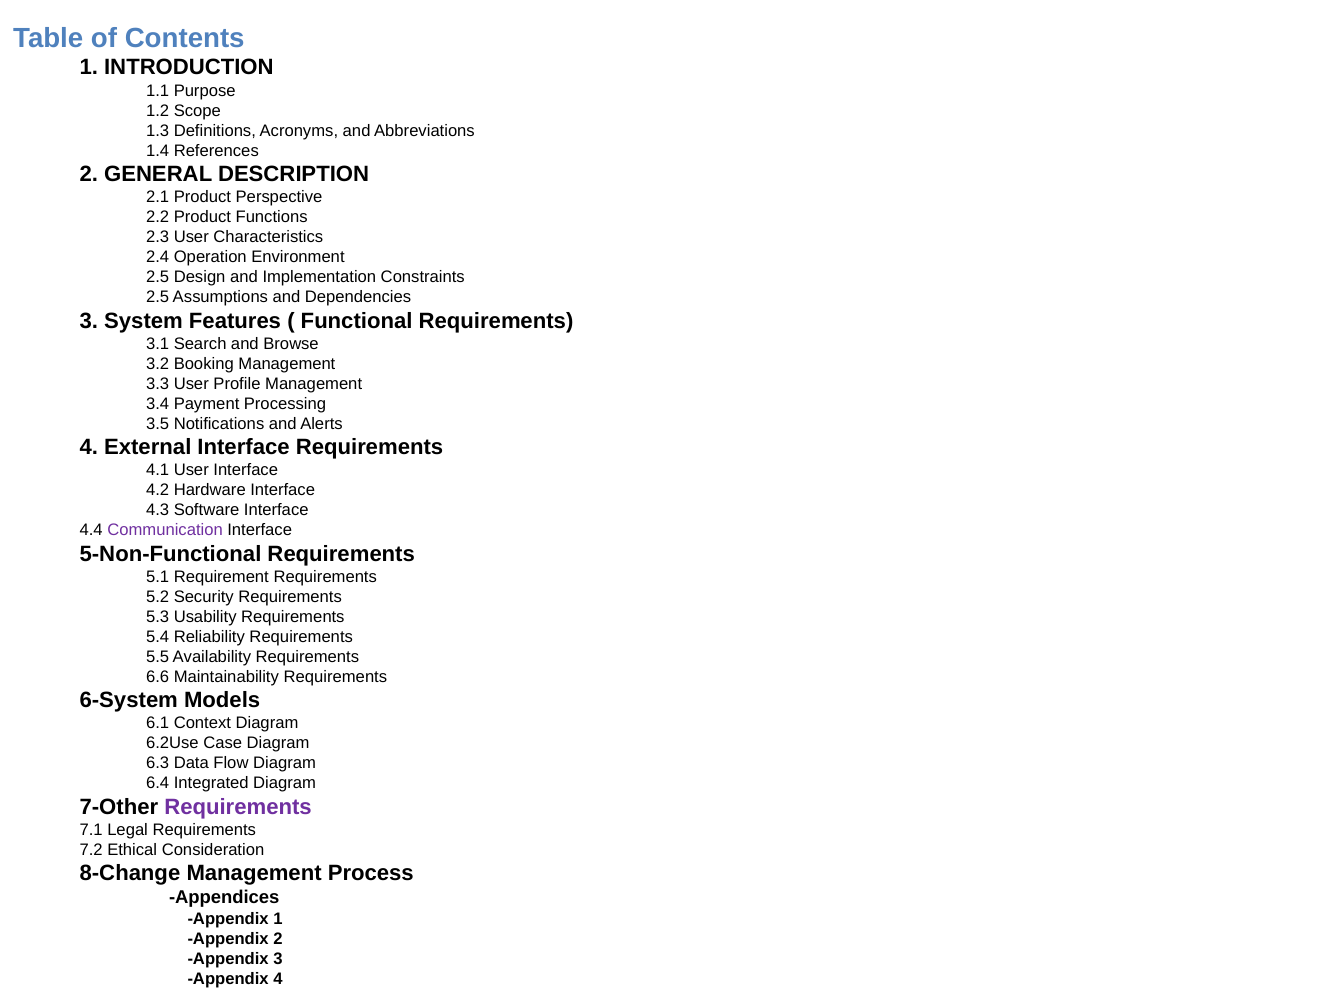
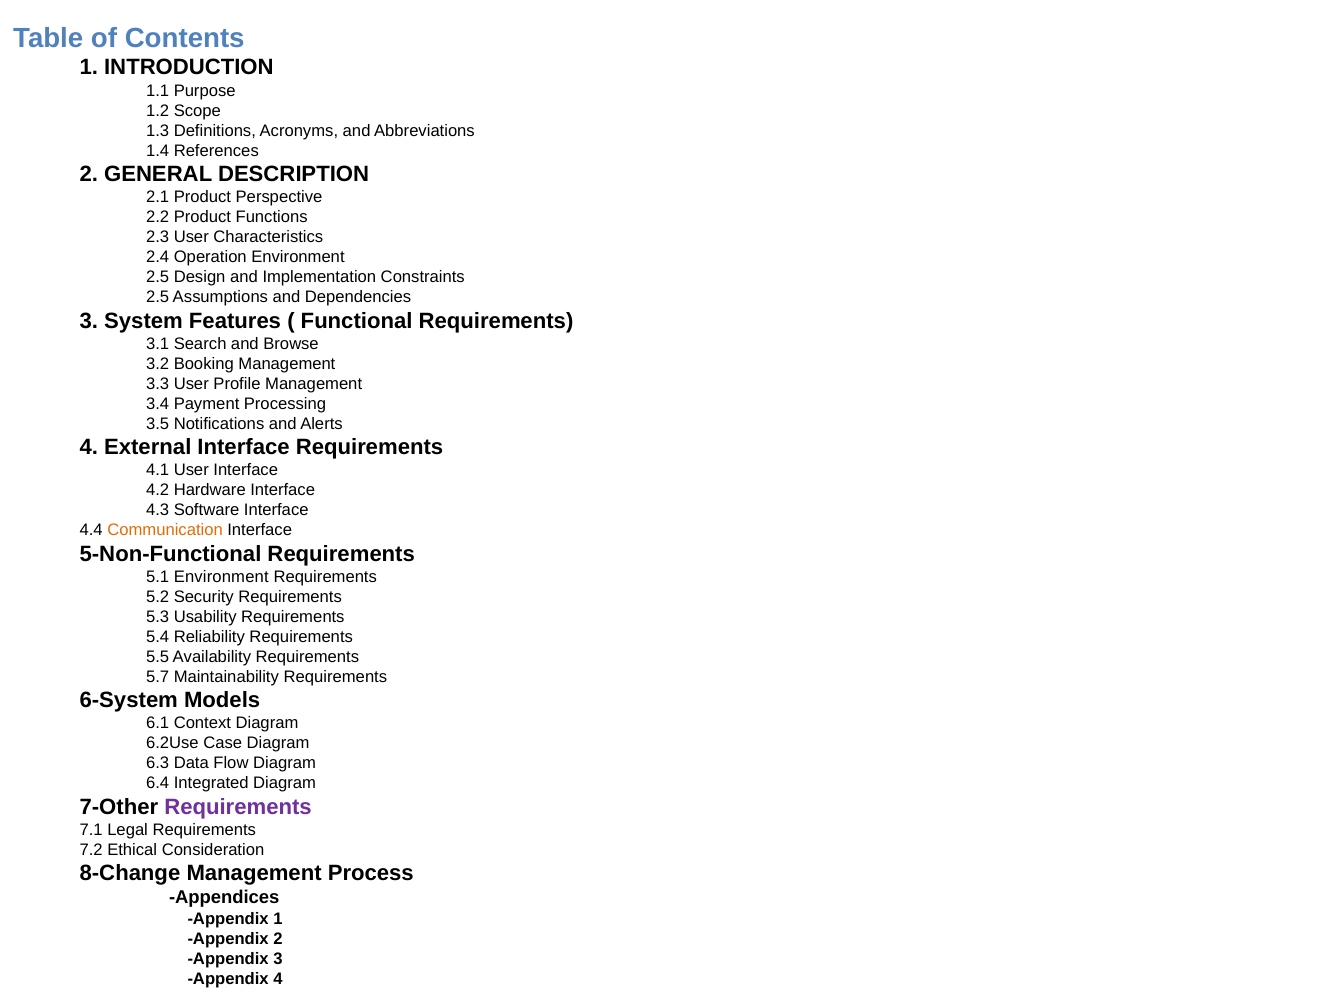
Communication colour: purple -> orange (165, 530)
5.1 Requirement: Requirement -> Environment (221, 577)
6.6: 6.6 -> 5.7 (158, 677)
